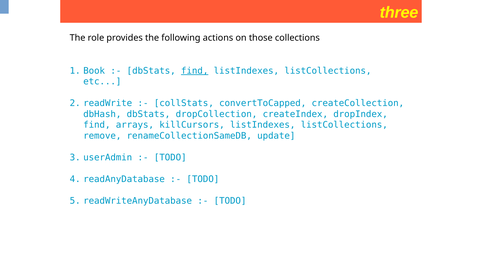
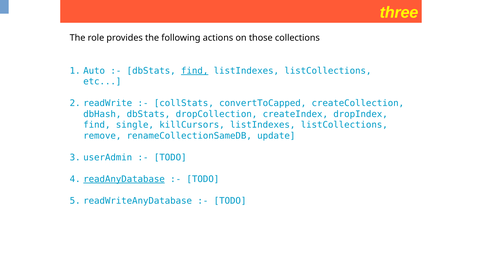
Book: Book -> Auto (94, 71)
arrays: arrays -> single (135, 125)
readAnyDatabase underline: none -> present (124, 179)
